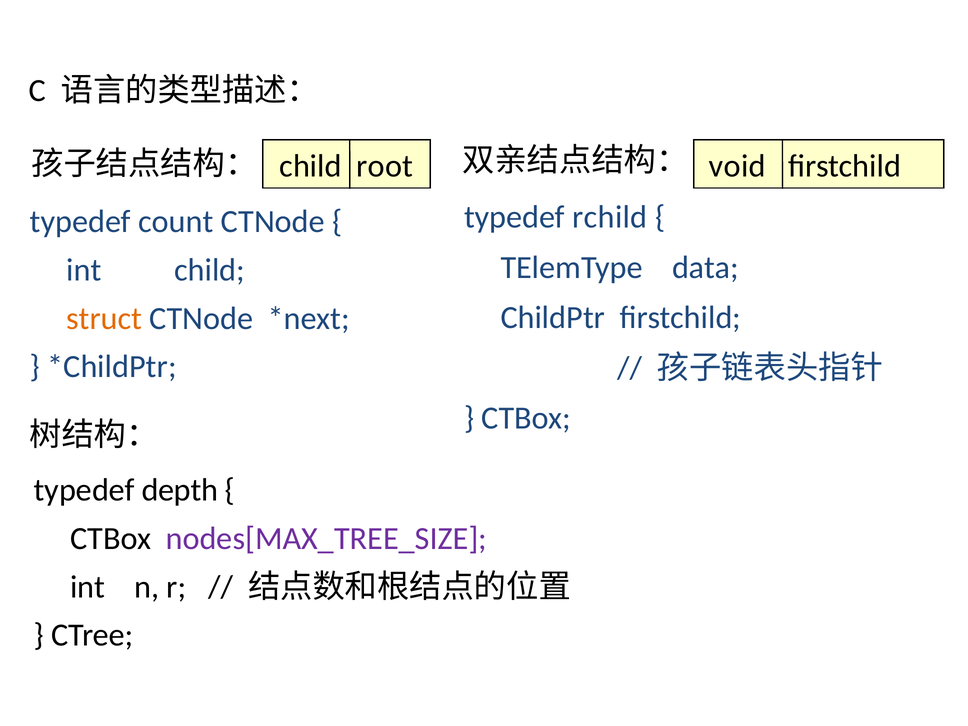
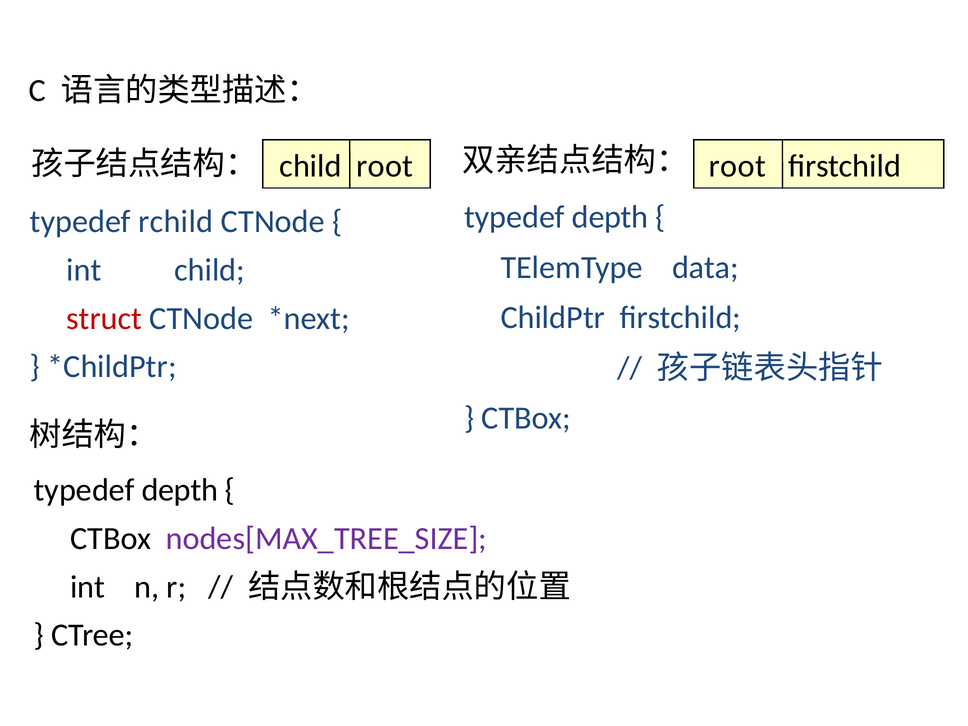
void: void -> root (737, 166)
rchild: rchild -> depth (610, 217)
count: count -> rchild (176, 222)
struct colour: orange -> red (104, 318)
